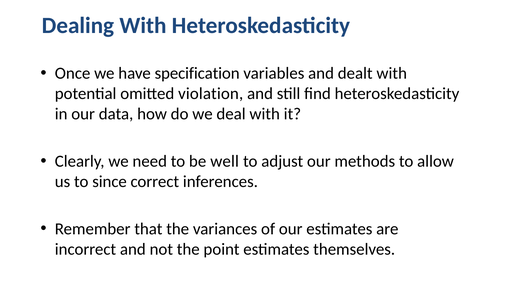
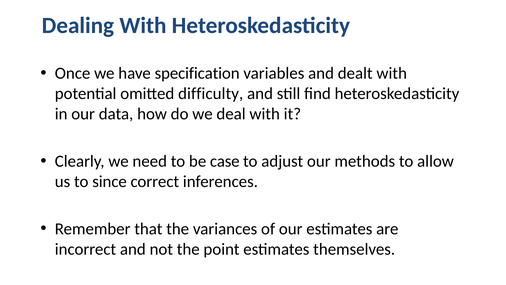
violation: violation -> difficulty (211, 94)
well: well -> case (225, 161)
